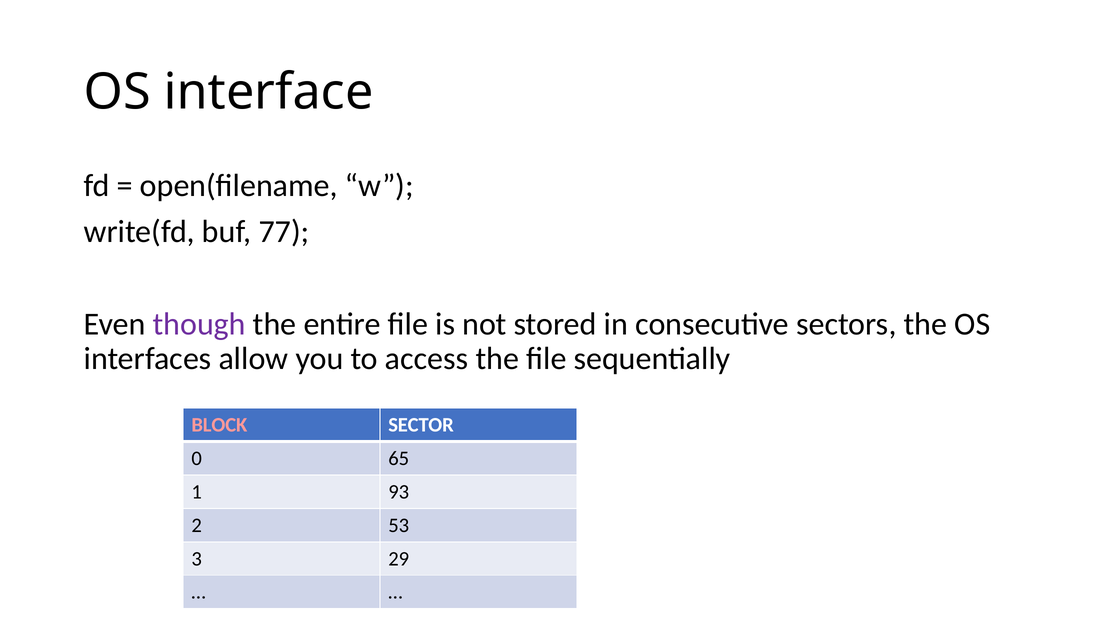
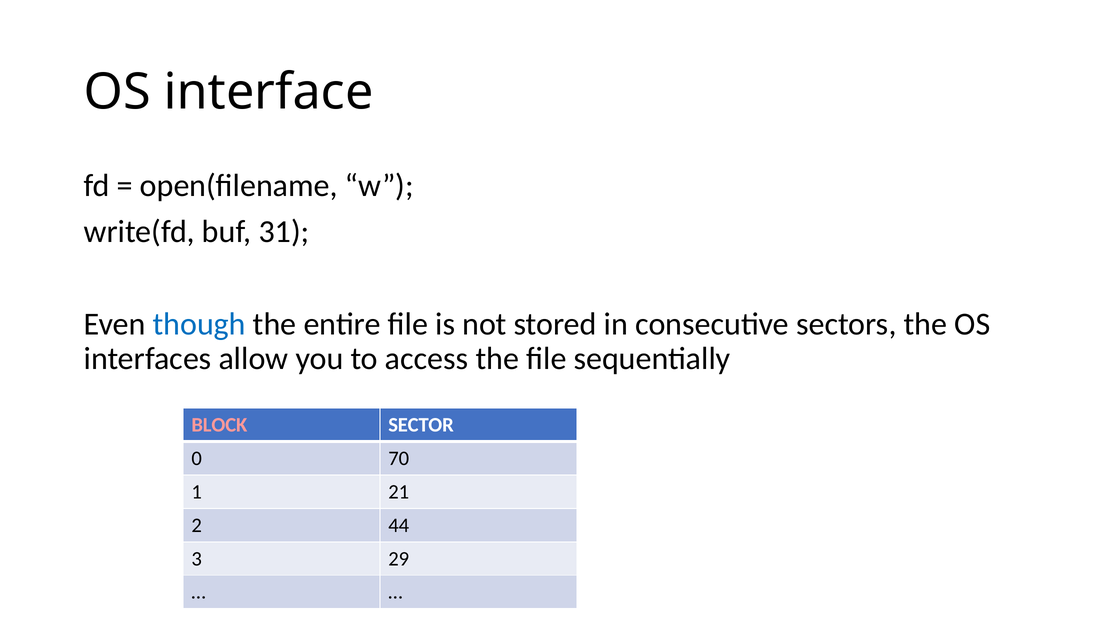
77: 77 -> 31 (284, 232)
though colour: purple -> blue (199, 324)
65: 65 -> 70 (399, 459)
93: 93 -> 21 (399, 492)
53: 53 -> 44 (399, 526)
